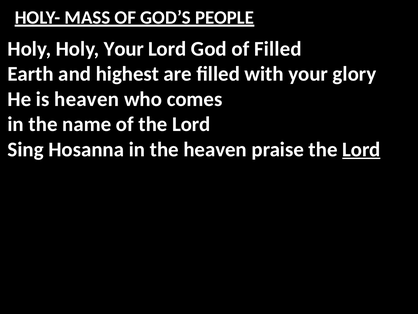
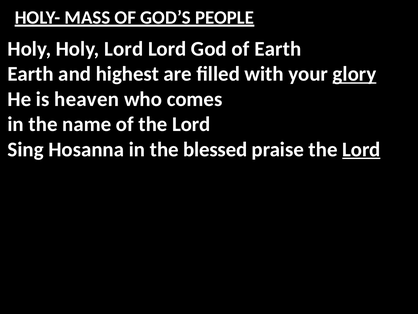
Holy Your: Your -> Lord (124, 49)
of Filled: Filled -> Earth (278, 49)
glory underline: none -> present (354, 74)
the heaven: heaven -> blessed (215, 149)
